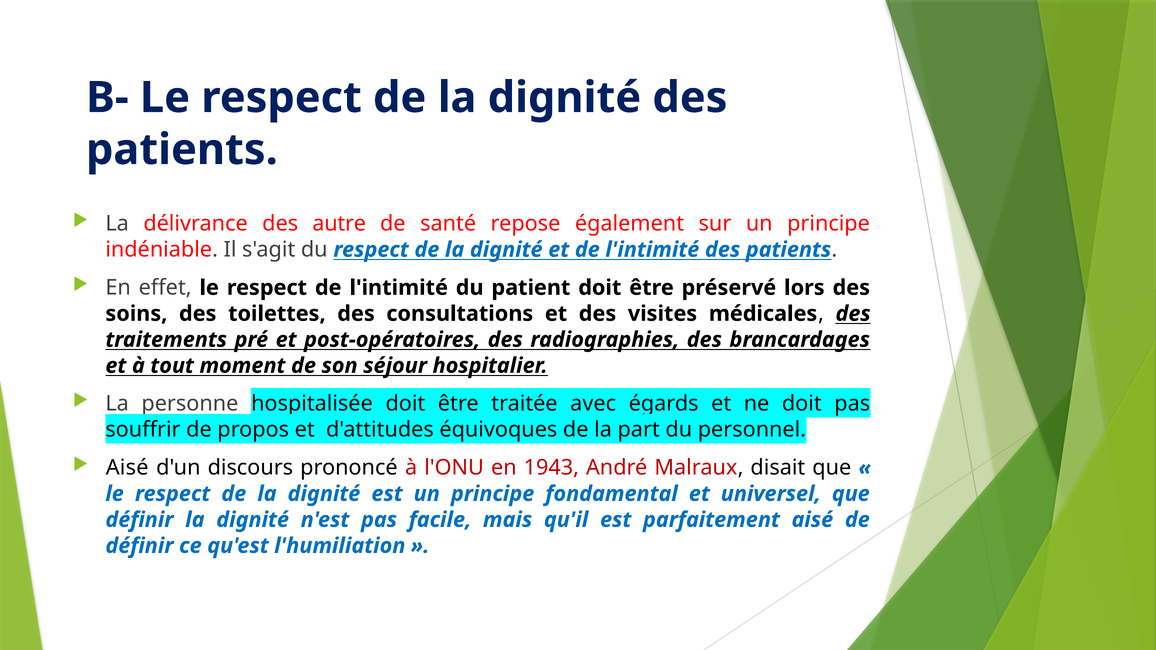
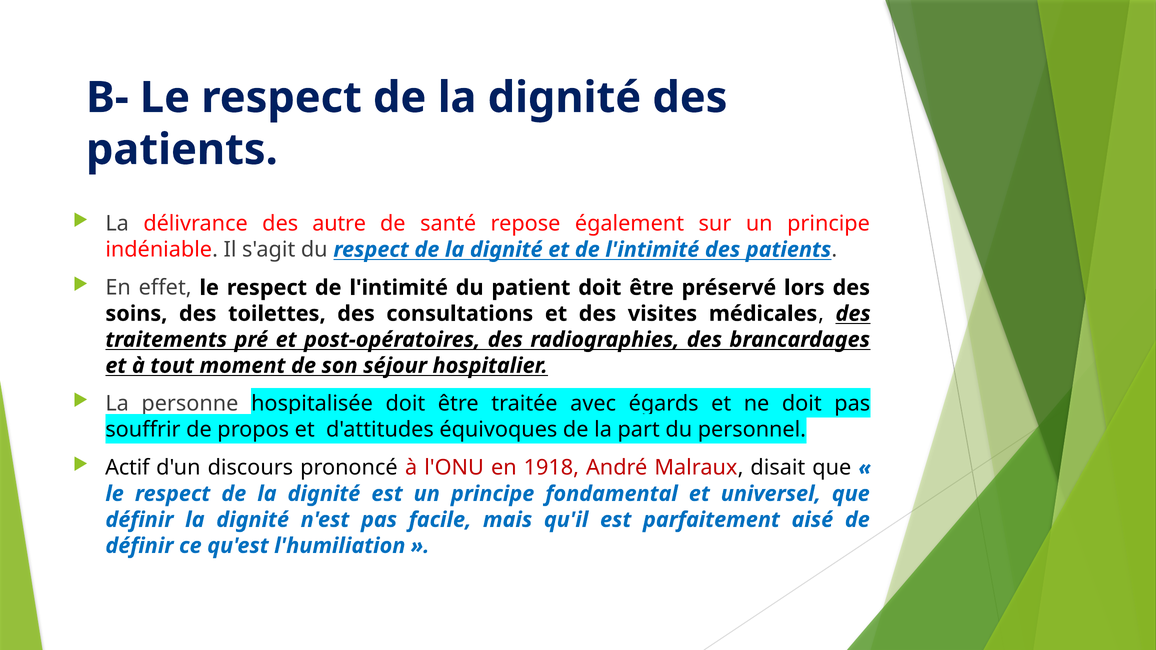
Aisé: Aisé -> Actif (127, 468)
1943: 1943 -> 1918 (551, 468)
